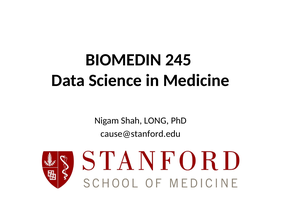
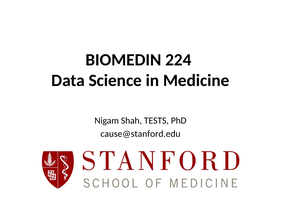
245: 245 -> 224 (178, 60)
LONG: LONG -> TESTS (156, 121)
